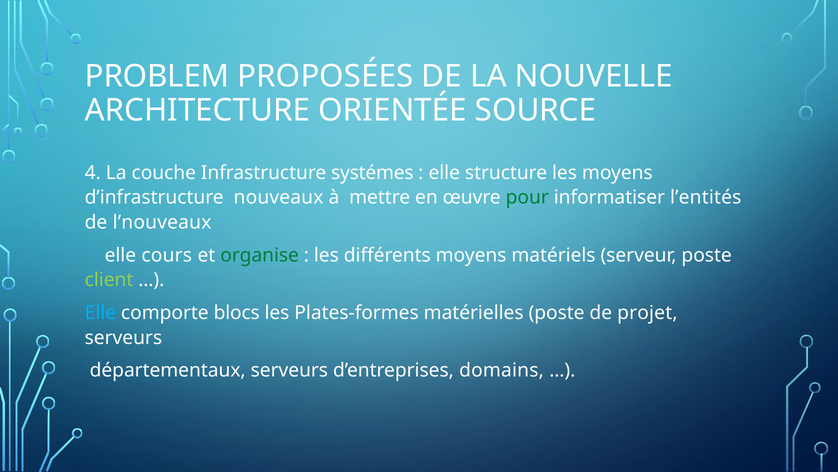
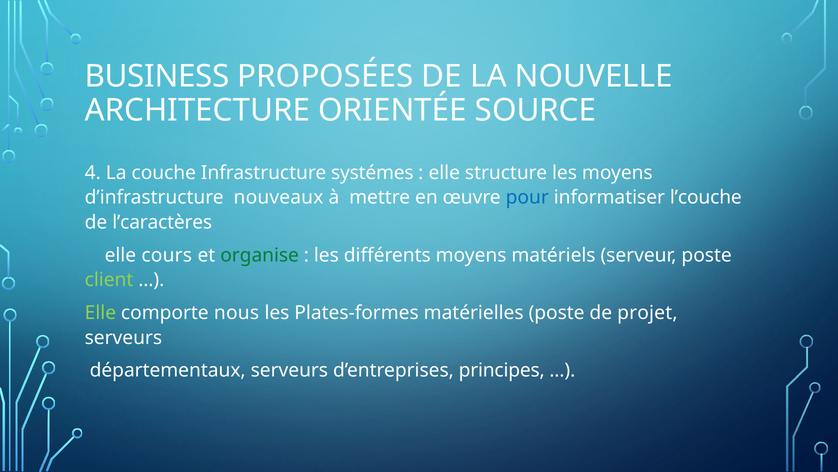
PROBLEM: PROBLEM -> BUSINESS (157, 76)
pour colour: green -> blue (527, 197)
l’entités: l’entités -> l’couche (706, 197)
l’nouveaux: l’nouveaux -> l’caractères (162, 222)
Elle colour: light blue -> light green (100, 312)
blocs: blocs -> nous (237, 312)
domains: domains -> principes (502, 370)
